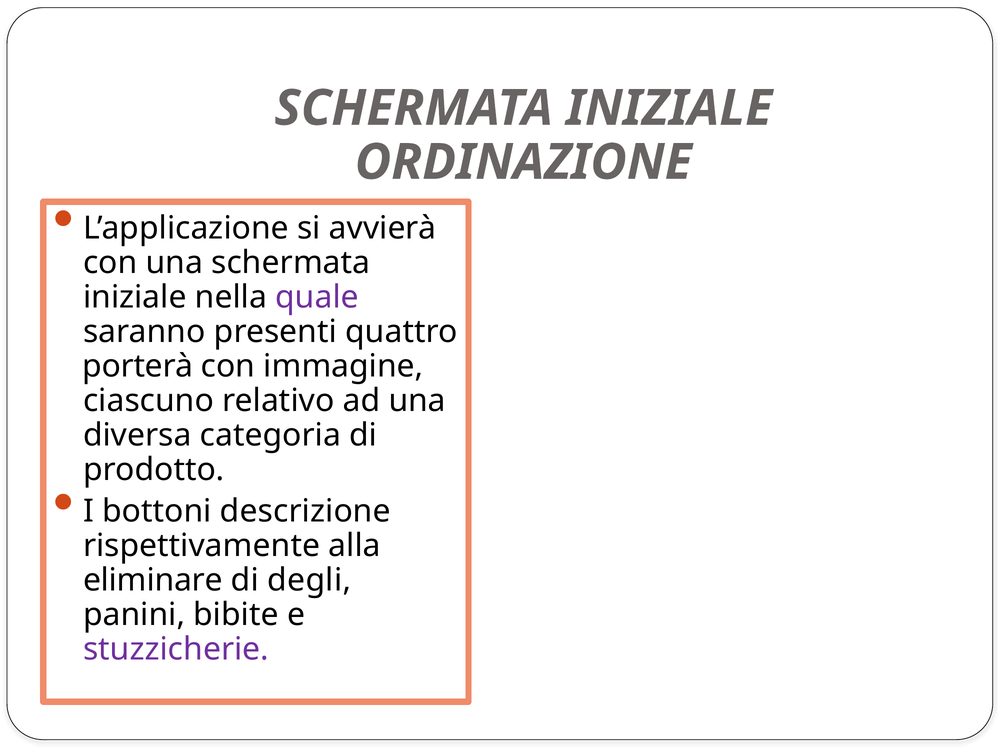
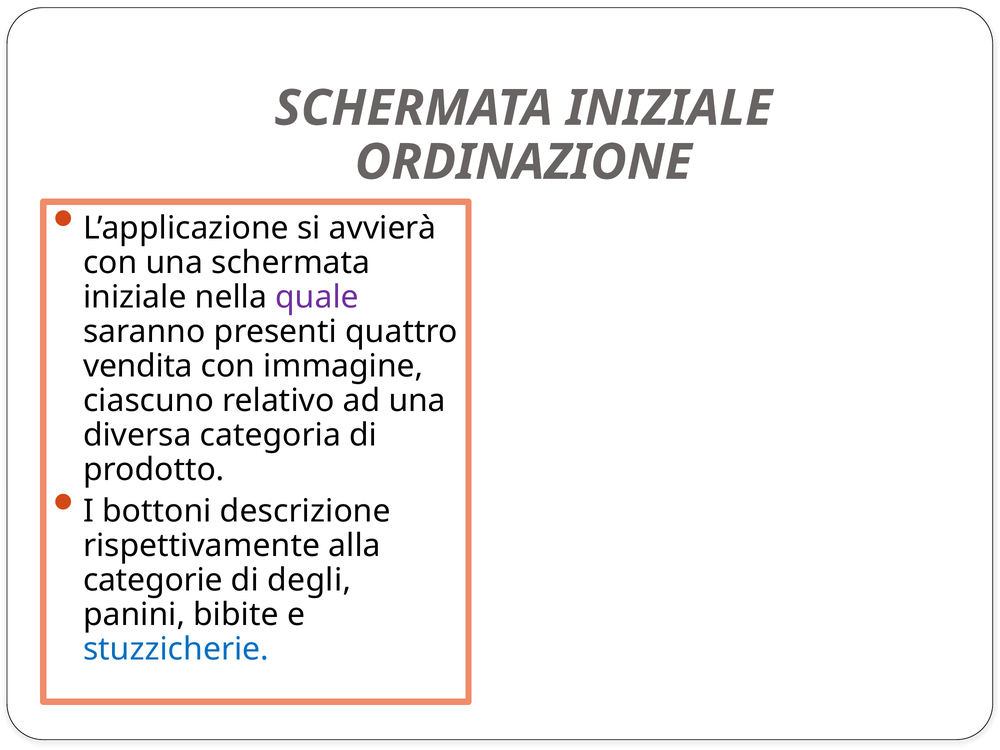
porterà: porterà -> vendita (138, 366)
eliminare: eliminare -> categorie (153, 580)
stuzzicherie colour: purple -> blue (176, 649)
